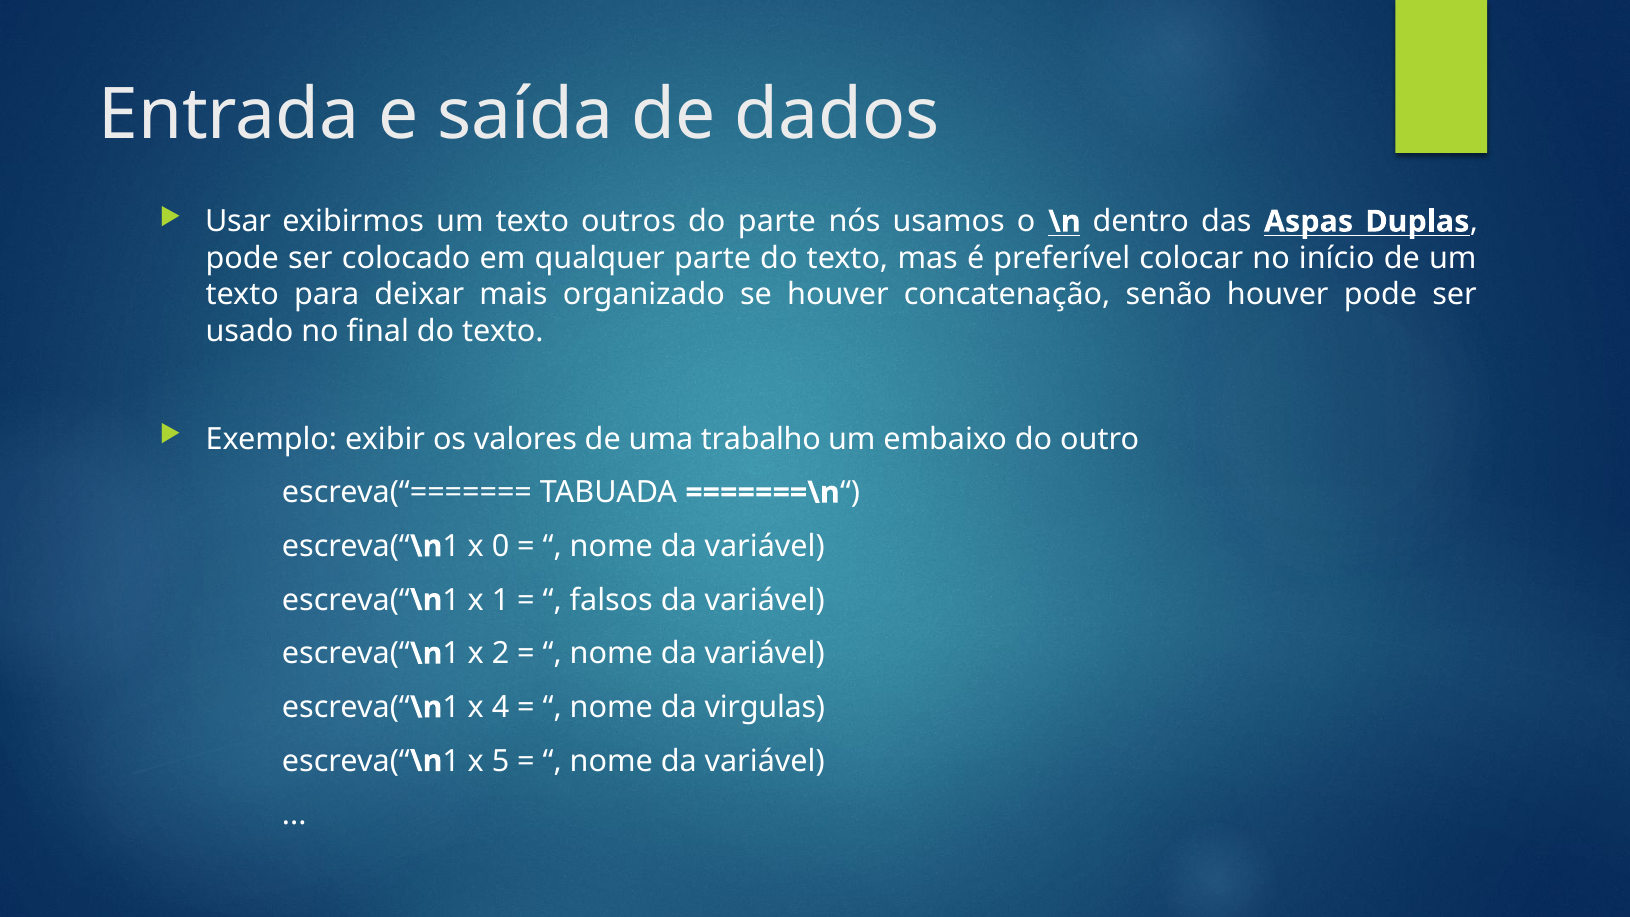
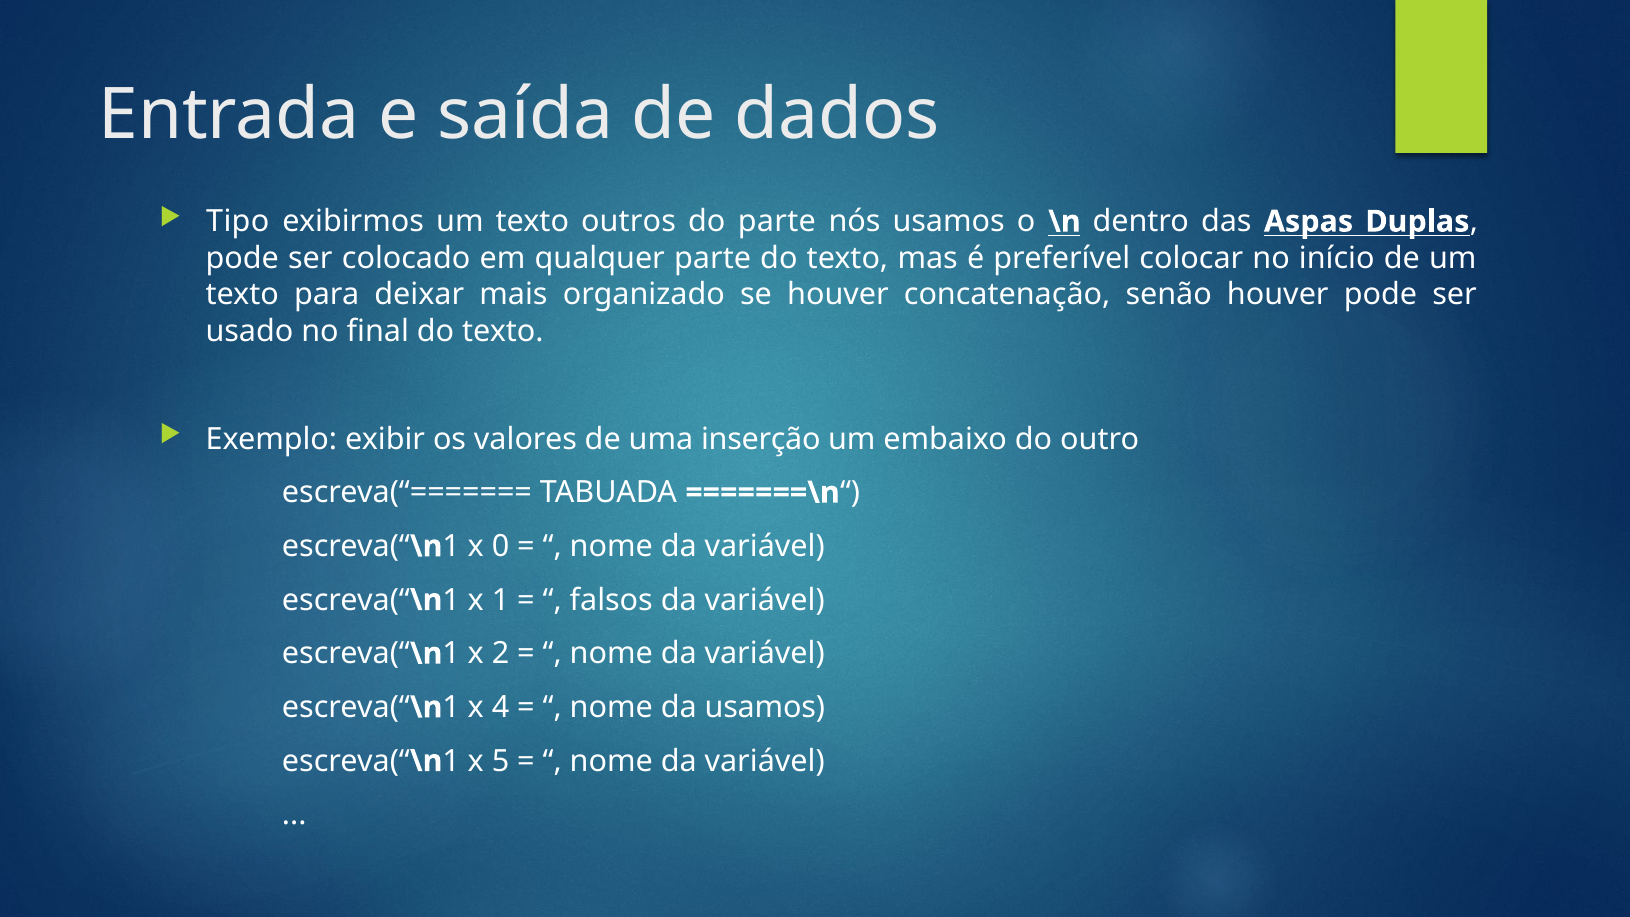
Usar: Usar -> Tipo (238, 222)
trabalho: trabalho -> inserção (761, 439)
da virgulas: virgulas -> usamos (765, 707)
